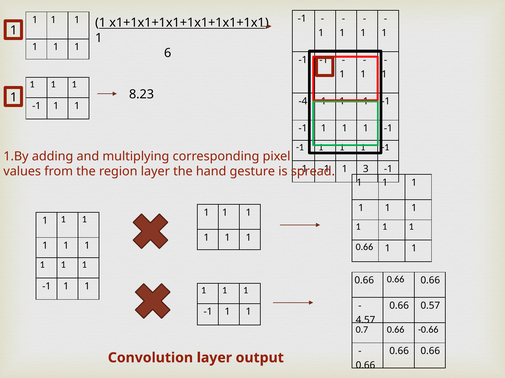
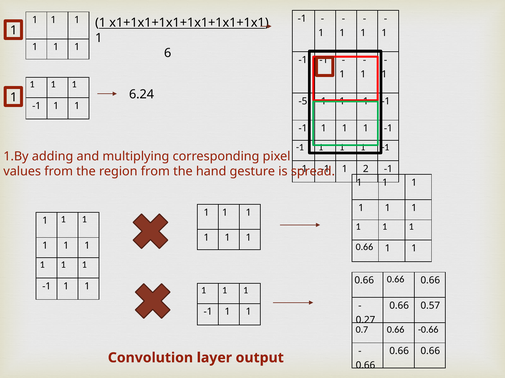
8.23: 8.23 -> 6.24 (142, 95)
-4: -4 -> -5 (303, 101)
3: 3 -> 2 (366, 169)
region layer: layer -> from (155, 172)
4.57: 4.57 -> 0.27 (365, 320)
